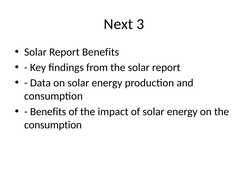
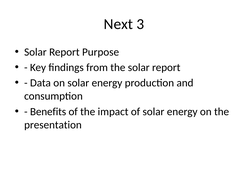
Report Benefits: Benefits -> Purpose (101, 52)
consumption: consumption -> presentation (53, 125)
